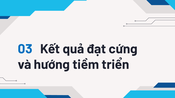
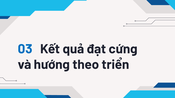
tiềm: tiềm -> theo (86, 65)
